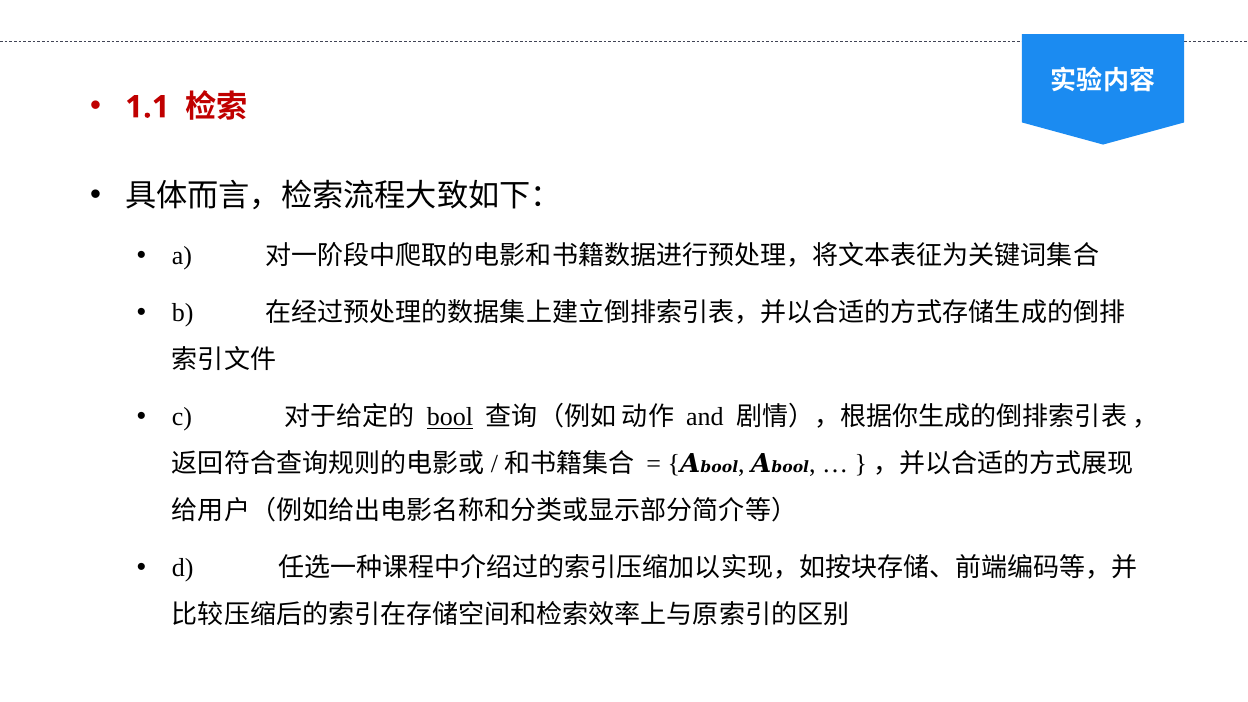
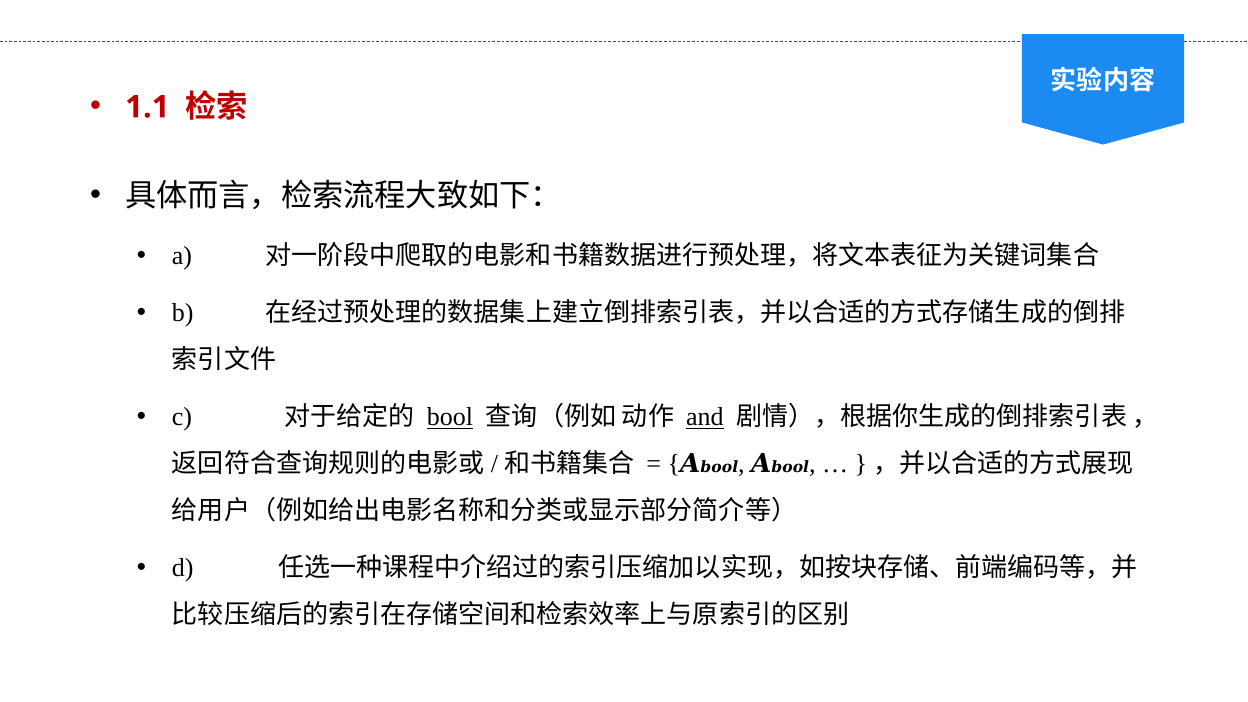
and underline: none -> present (705, 417)
